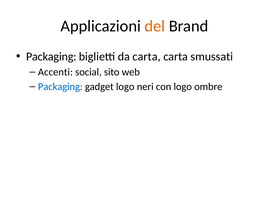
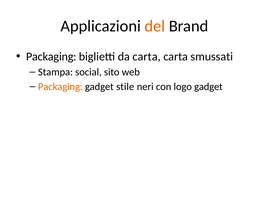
Accenti: Accenti -> Stampa (55, 72)
Packaging colour: blue -> orange (60, 87)
gadget logo: logo -> stile (125, 87)
logo ombre: ombre -> gadget (208, 87)
